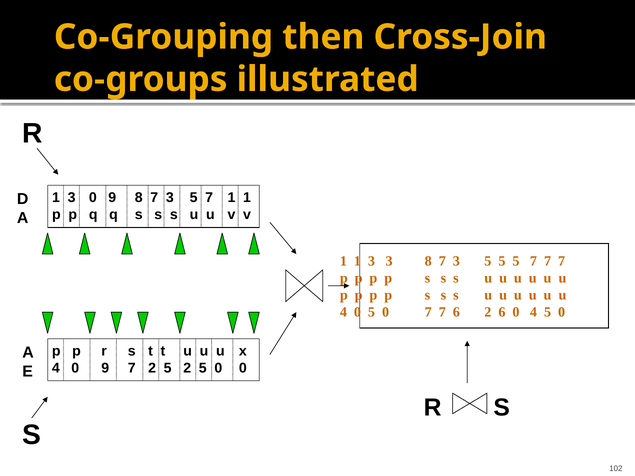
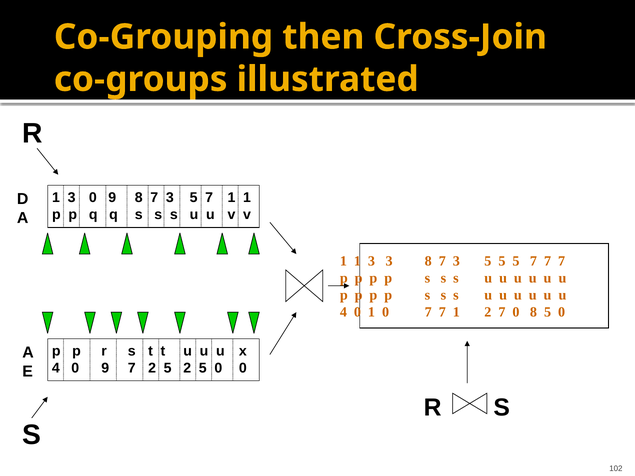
4 0 5: 5 -> 1 (372, 312)
7 6: 6 -> 1 (456, 312)
2 6: 6 -> 7 (502, 312)
4: 4 -> 8 (534, 312)
